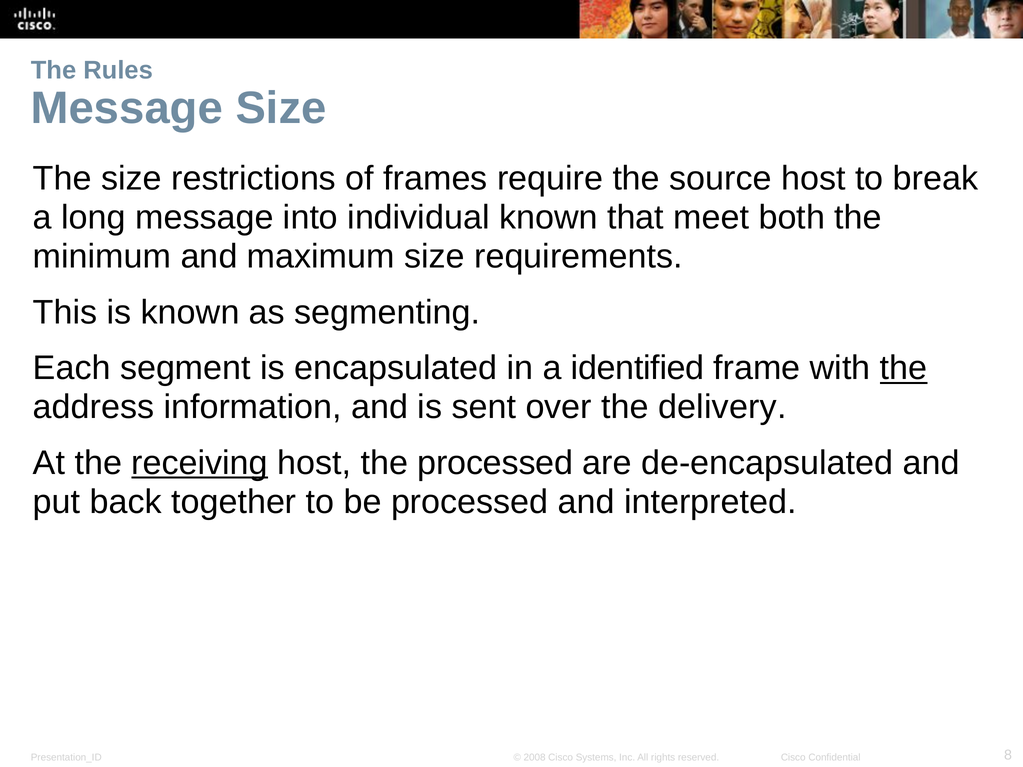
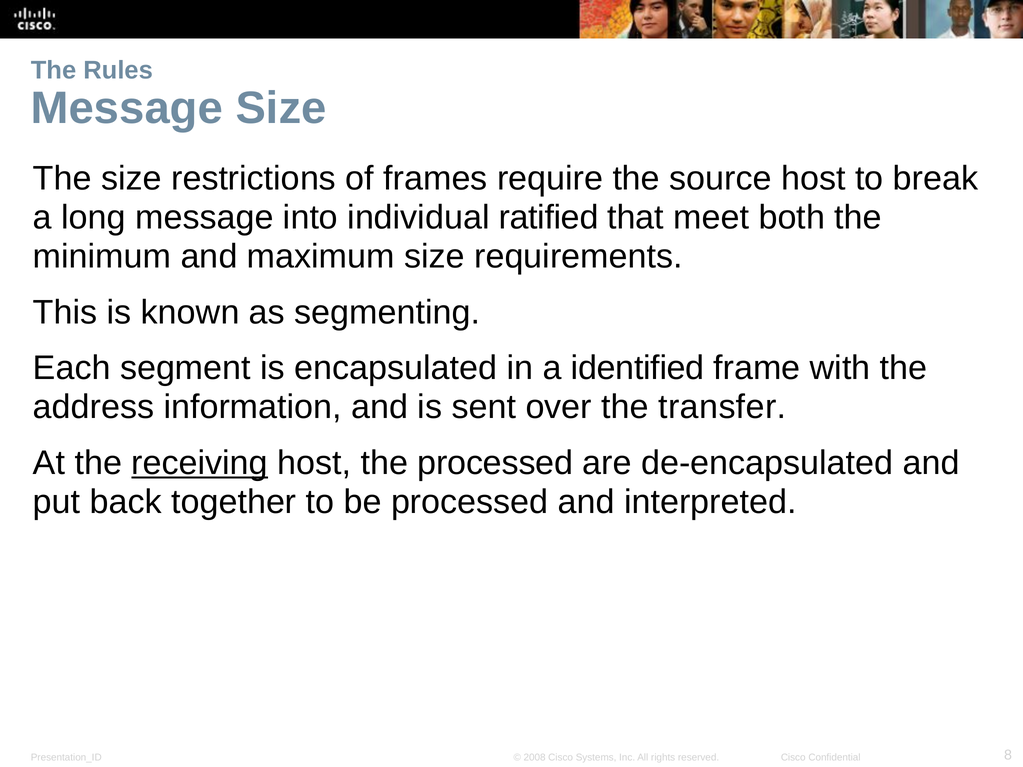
individual known: known -> ratified (549, 218)
the underline: present -> none (904, 368)
delivery: delivery -> transfer (722, 407)
